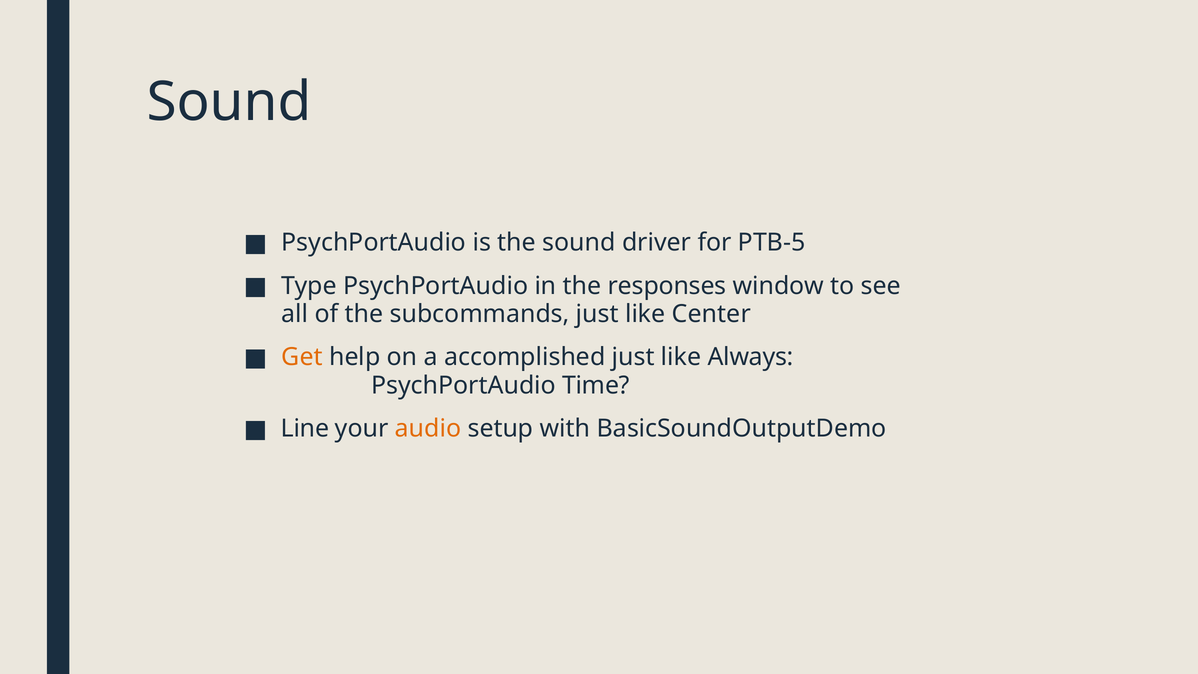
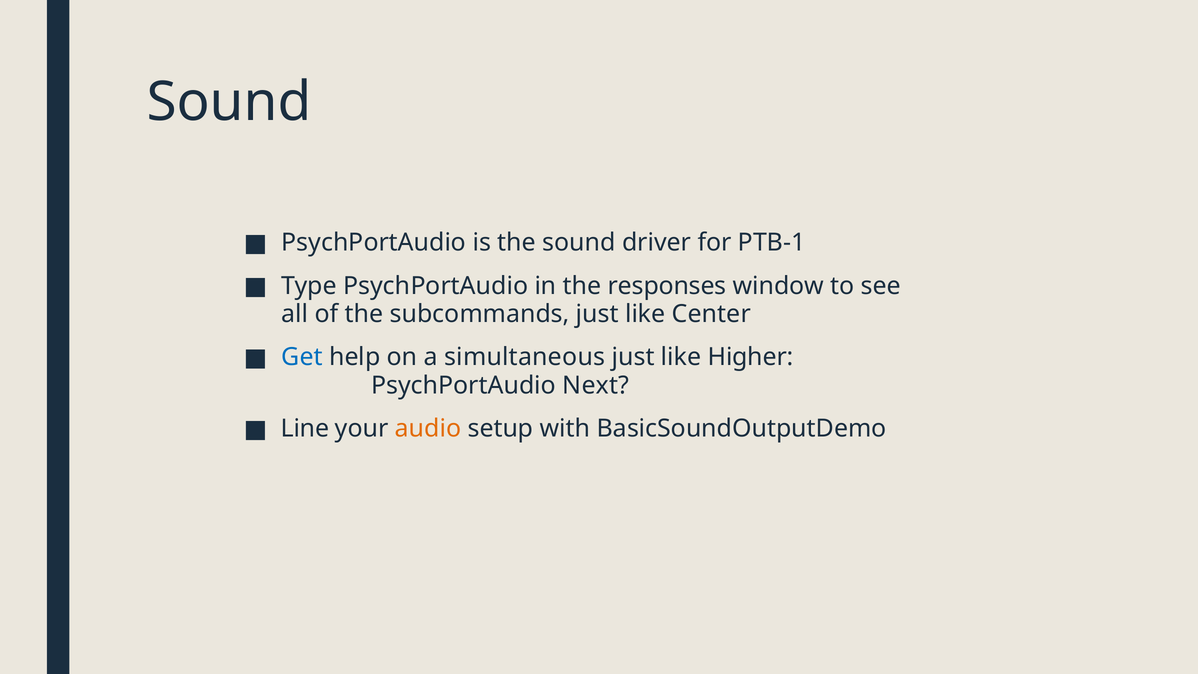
PTB-5: PTB-5 -> PTB-1 (772, 243)
Get colour: orange -> blue (302, 357)
accomplished: accomplished -> simultaneous (525, 357)
Always: Always -> Higher (751, 357)
Time: Time -> Next (596, 385)
